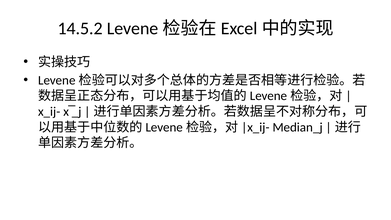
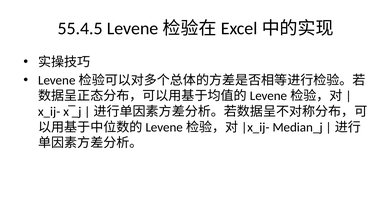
14.5.2: 14.5.2 -> 55.4.5 (80, 28)
